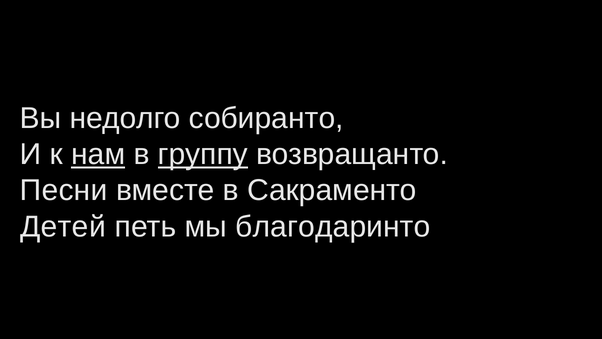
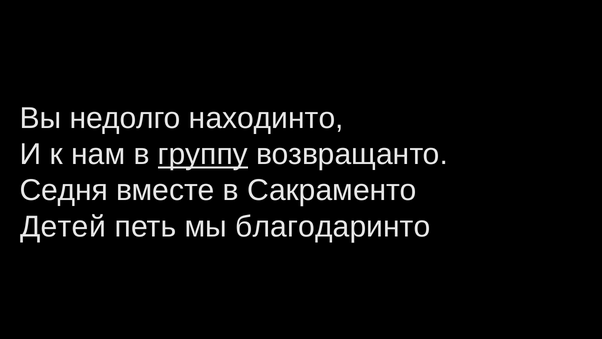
собиранто: собиранто -> находинто (266, 118)
нам underline: present -> none (98, 154)
Песни: Песни -> Седня (64, 190)
